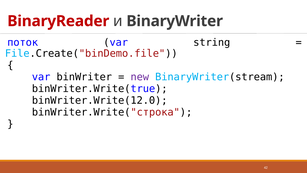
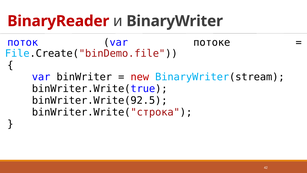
string: string -> потоке (212, 42)
new colour: purple -> red (140, 77)
binWriter.Write(12.0: binWriter.Write(12.0 -> binWriter.Write(92.5 (100, 100)
